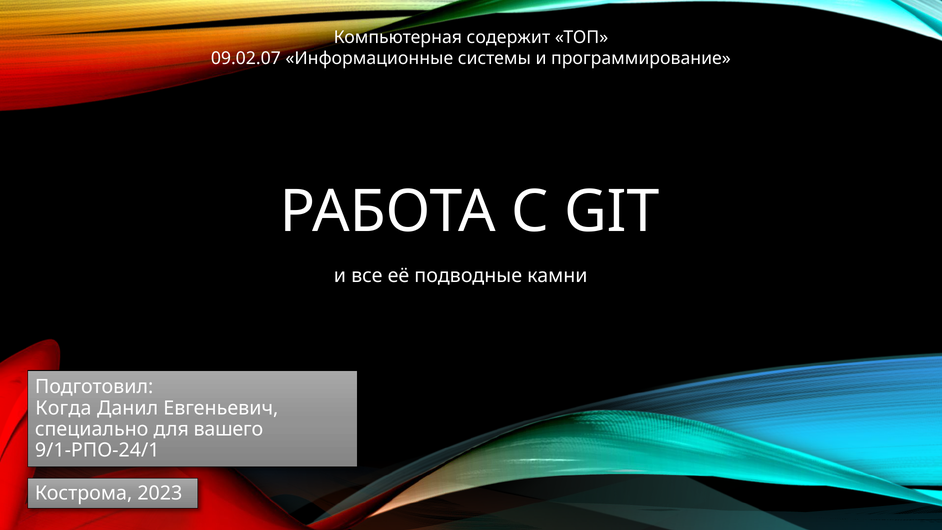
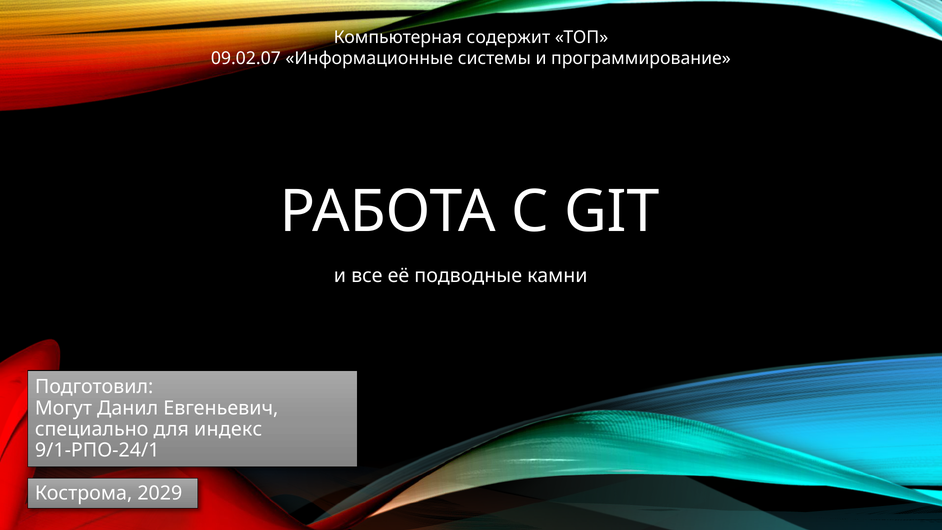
Когда: Когда -> Могут (63, 408)
вашего: вашего -> индекс (228, 429)
2023: 2023 -> 2029 (160, 493)
